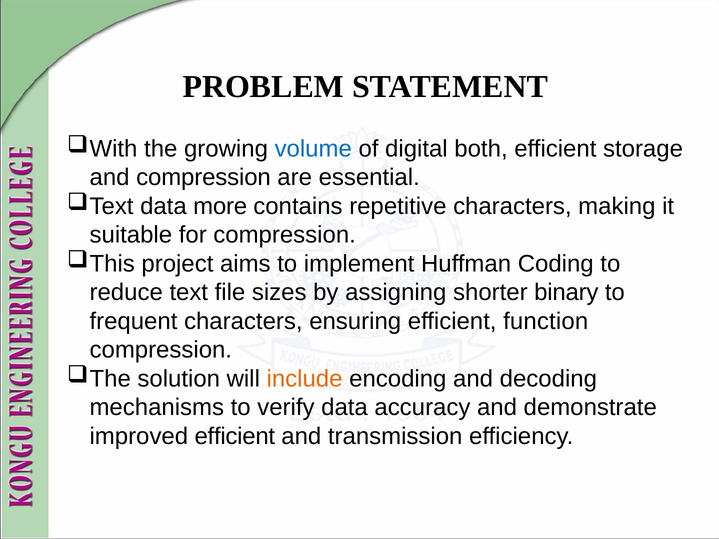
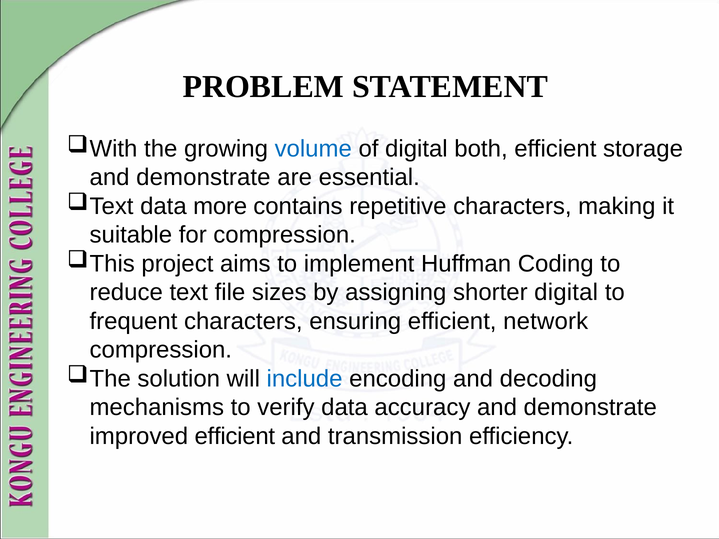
compression: compression -> demonstrate (203, 178)
shorter binary: binary -> digital (566, 293)
function: function -> network (546, 321)
include colour: orange -> blue (305, 379)
